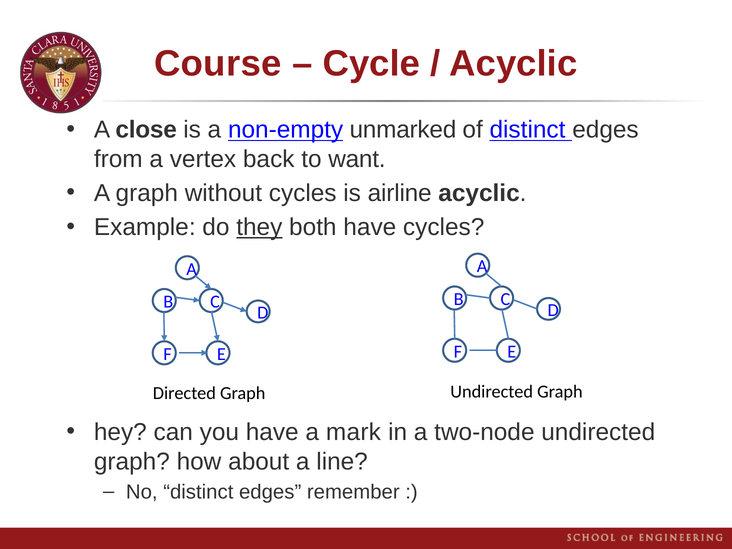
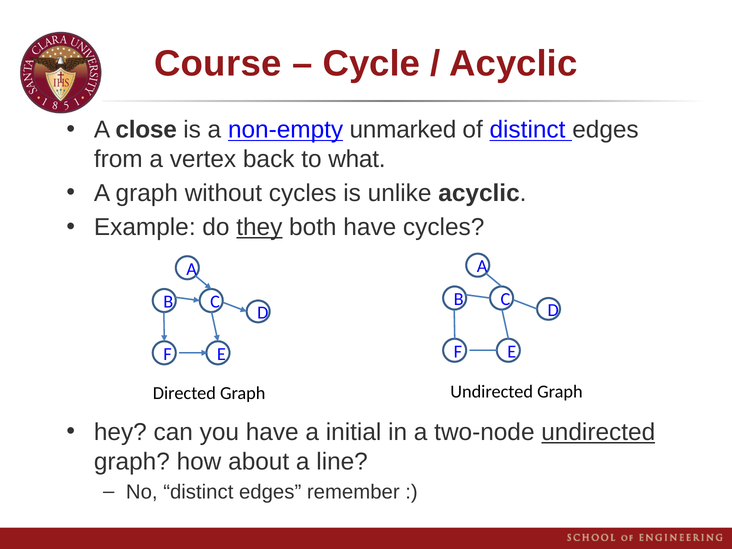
want: want -> what (357, 159)
airline: airline -> unlike (400, 193)
mark: mark -> initial (354, 432)
undirected underline: none -> present (598, 432)
